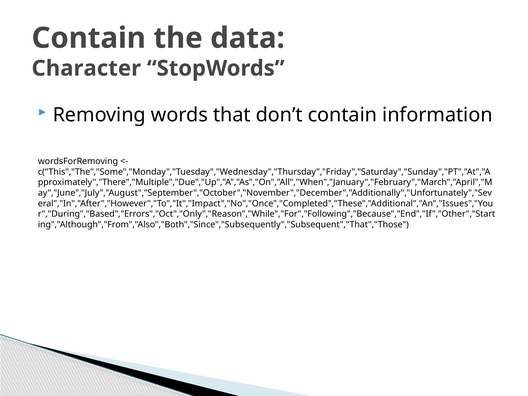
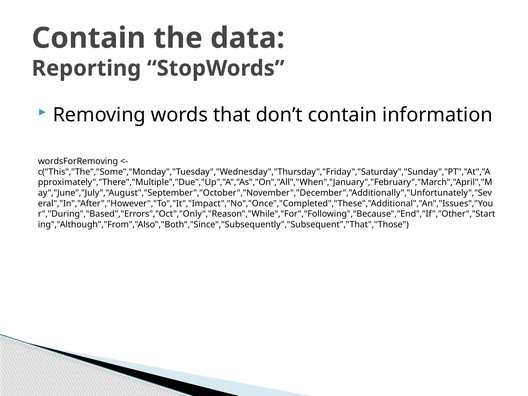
Character: Character -> Reporting (86, 68)
